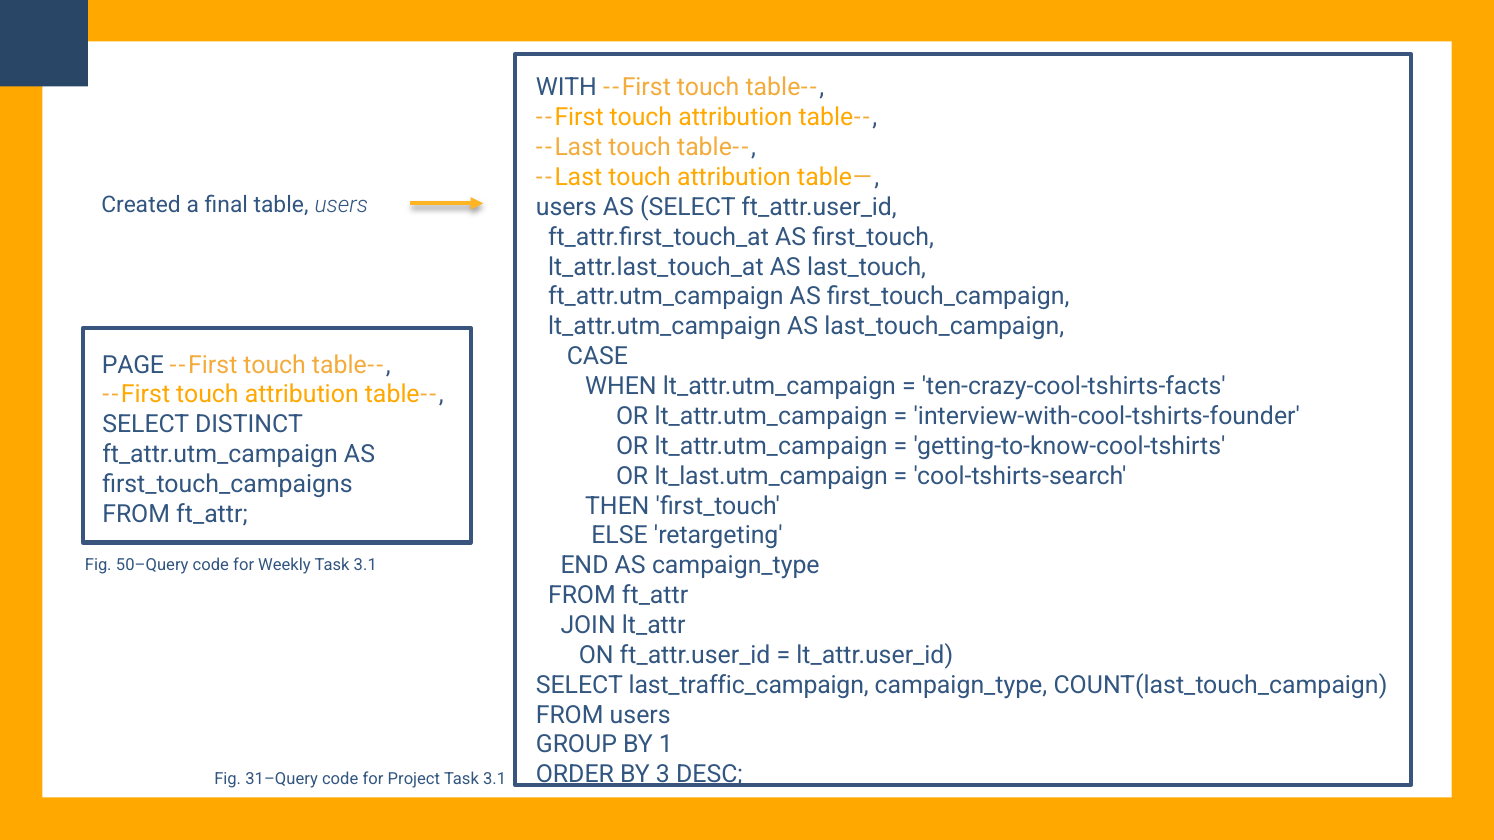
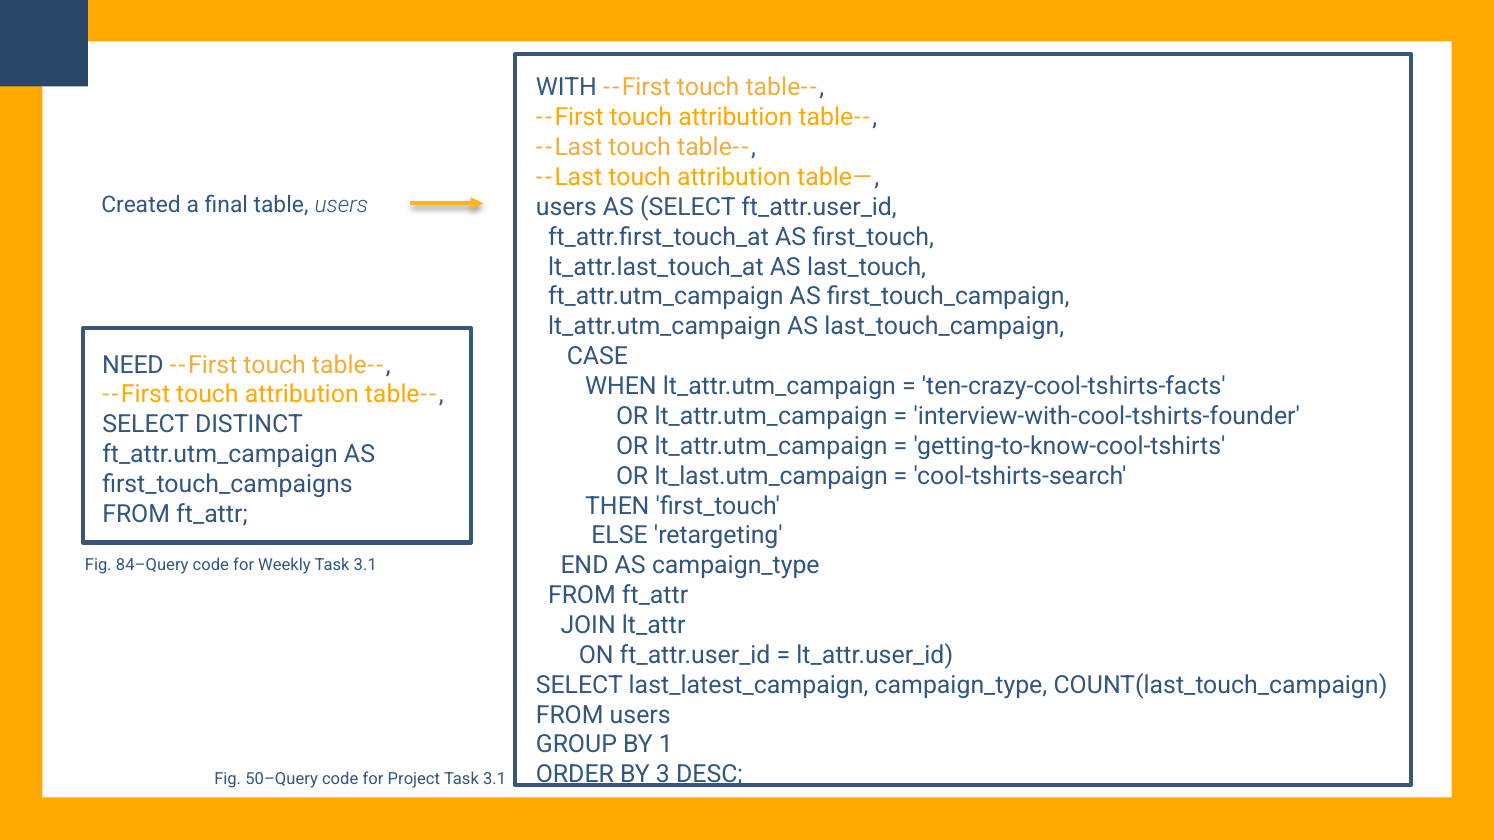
PAGE: PAGE -> NEED (133, 365)
50–Query: 50–Query -> 84–Query (152, 565)
last_traffic_campaign: last_traffic_campaign -> last_latest_campaign (749, 685)
31–Query: 31–Query -> 50–Query (282, 780)
